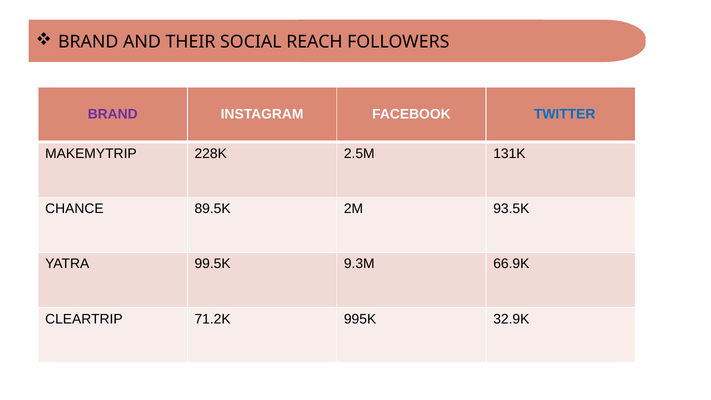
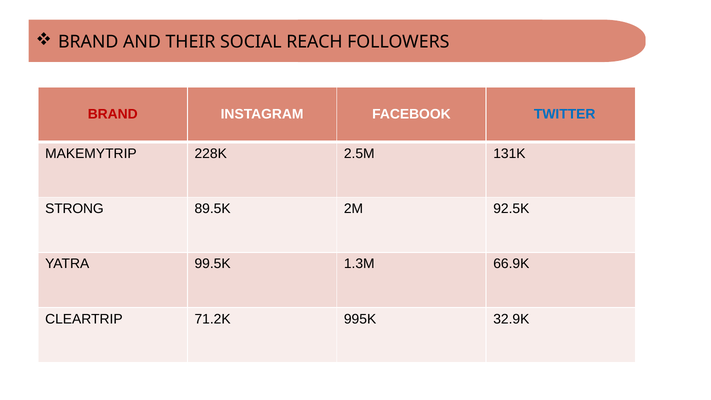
BRAND colour: purple -> red (113, 114)
CHANCE: CHANCE -> STRONG (74, 209)
93.5K: 93.5K -> 92.5K (511, 209)
9.3M: 9.3M -> 1.3M (359, 264)
